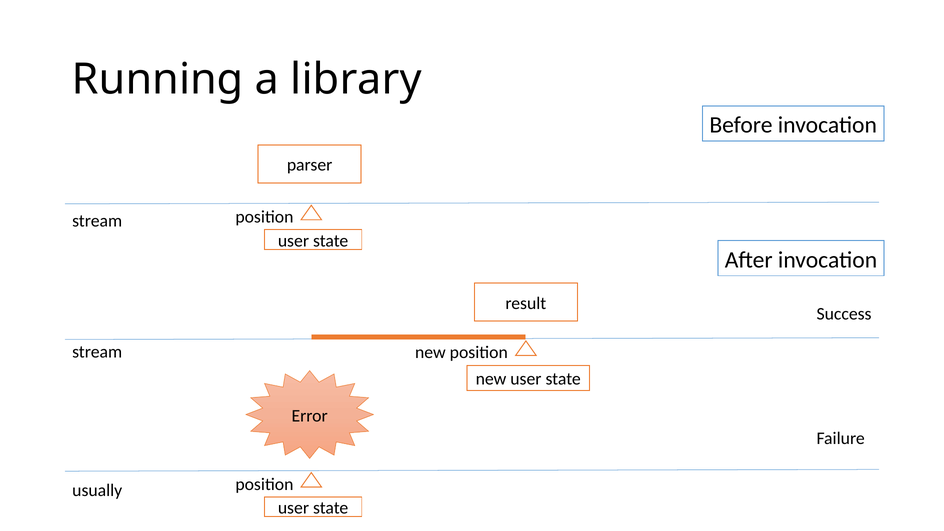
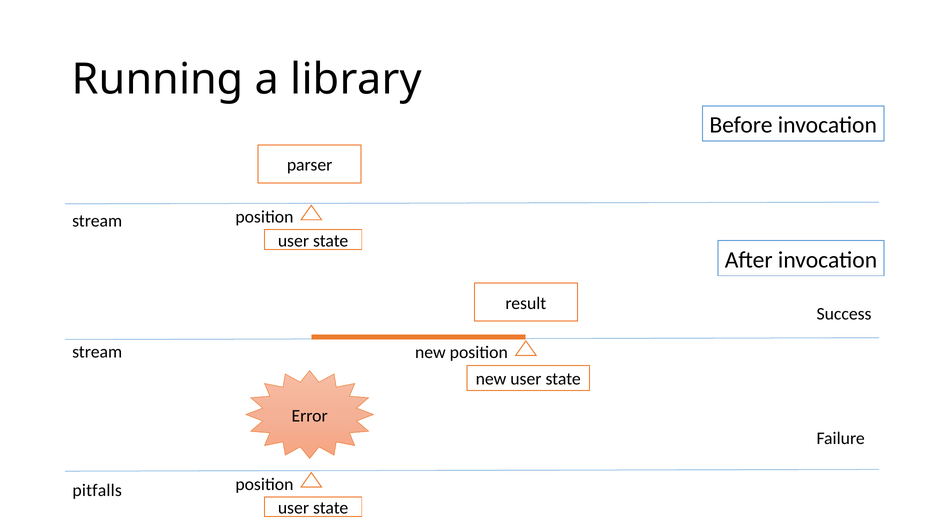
usually: usually -> pitfalls (97, 490)
